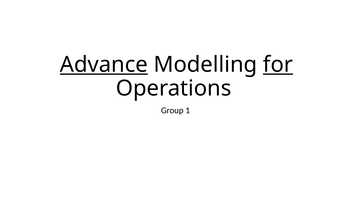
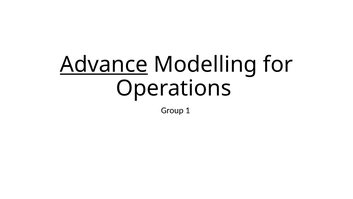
for underline: present -> none (278, 64)
